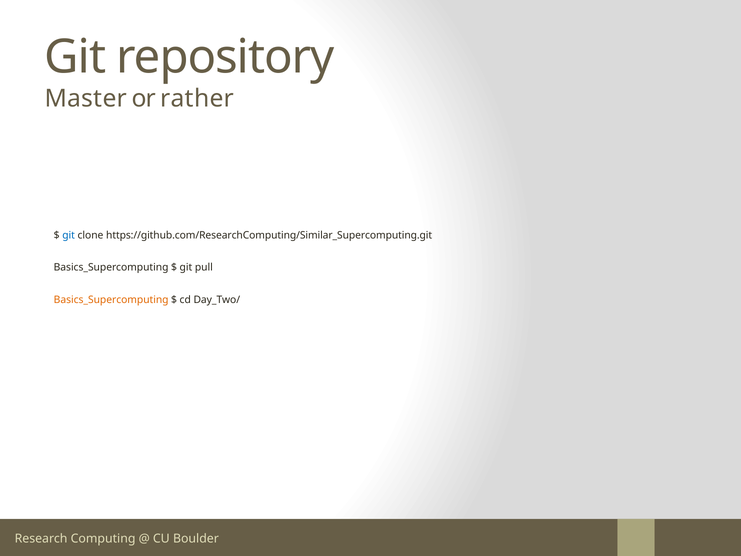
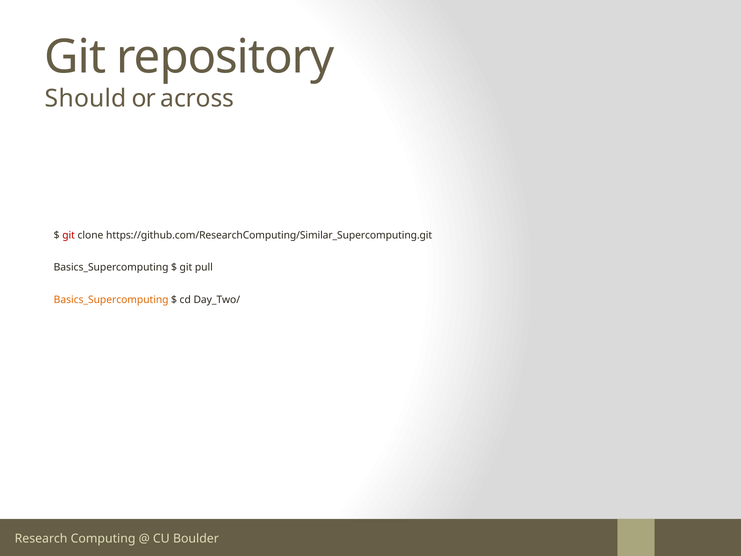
Master: Master -> Should (86, 99)
rather: rather -> across (197, 99)
git colour: blue -> red (69, 235)
